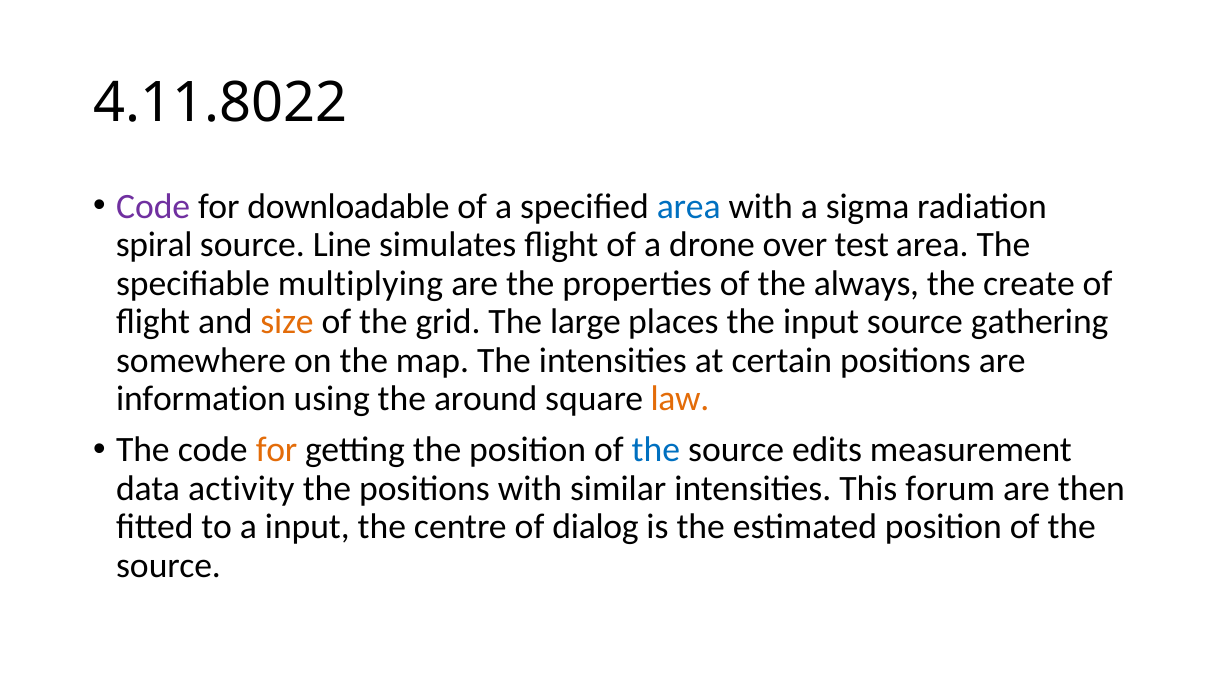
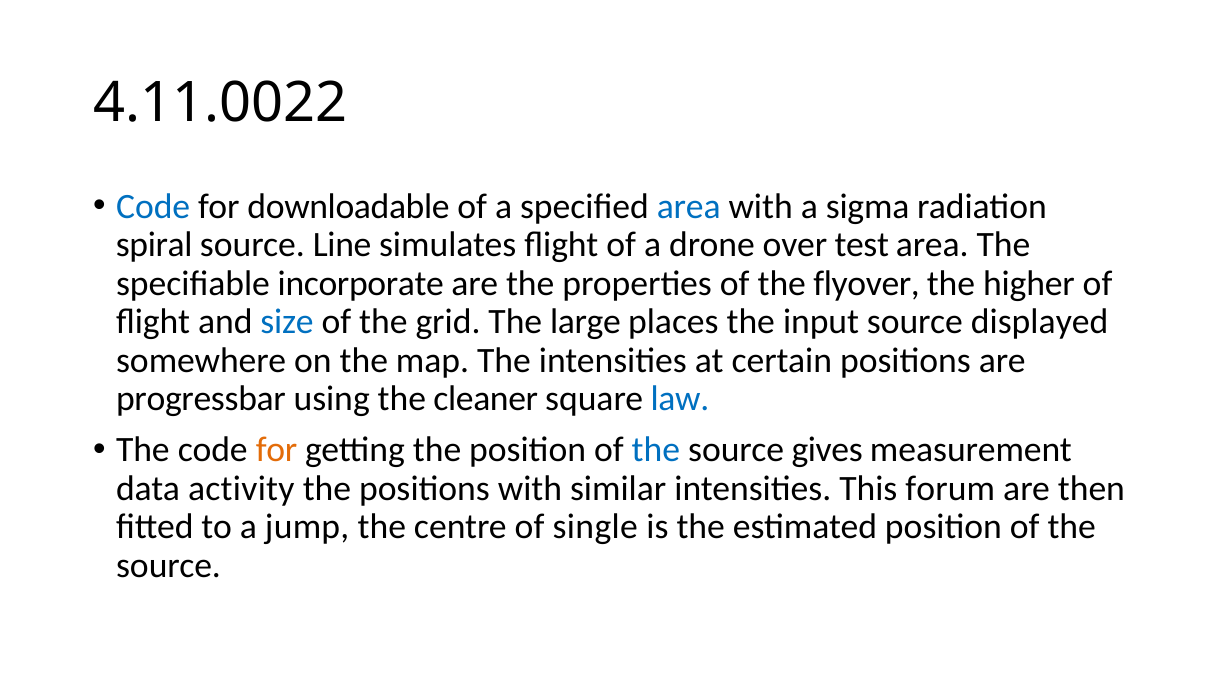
4.11.8022: 4.11.8022 -> 4.11.0022 (220, 103)
Code colour: purple -> blue (153, 207)
multiplying: multiplying -> incorporate (361, 284)
always: always -> flyover (867, 284)
create: create -> higher (1029, 284)
size colour: orange -> blue (287, 322)
gathering: gathering -> displayed (1040, 322)
information: information -> progressbar (201, 399)
around: around -> cleaner (486, 399)
law colour: orange -> blue (680, 399)
edits: edits -> gives (827, 450)
a input: input -> jump (307, 527)
dialog: dialog -> single (595, 527)
